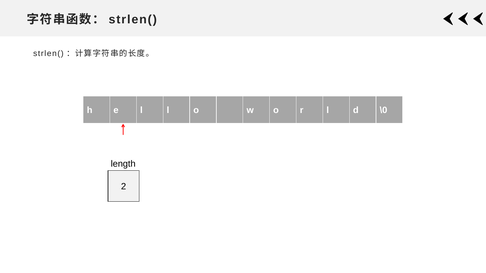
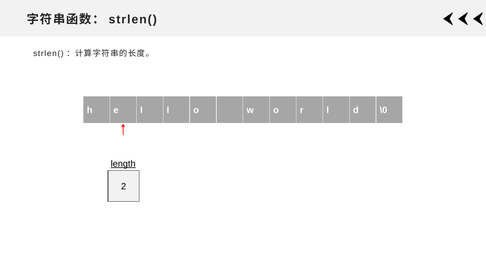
length underline: none -> present (123, 164)
